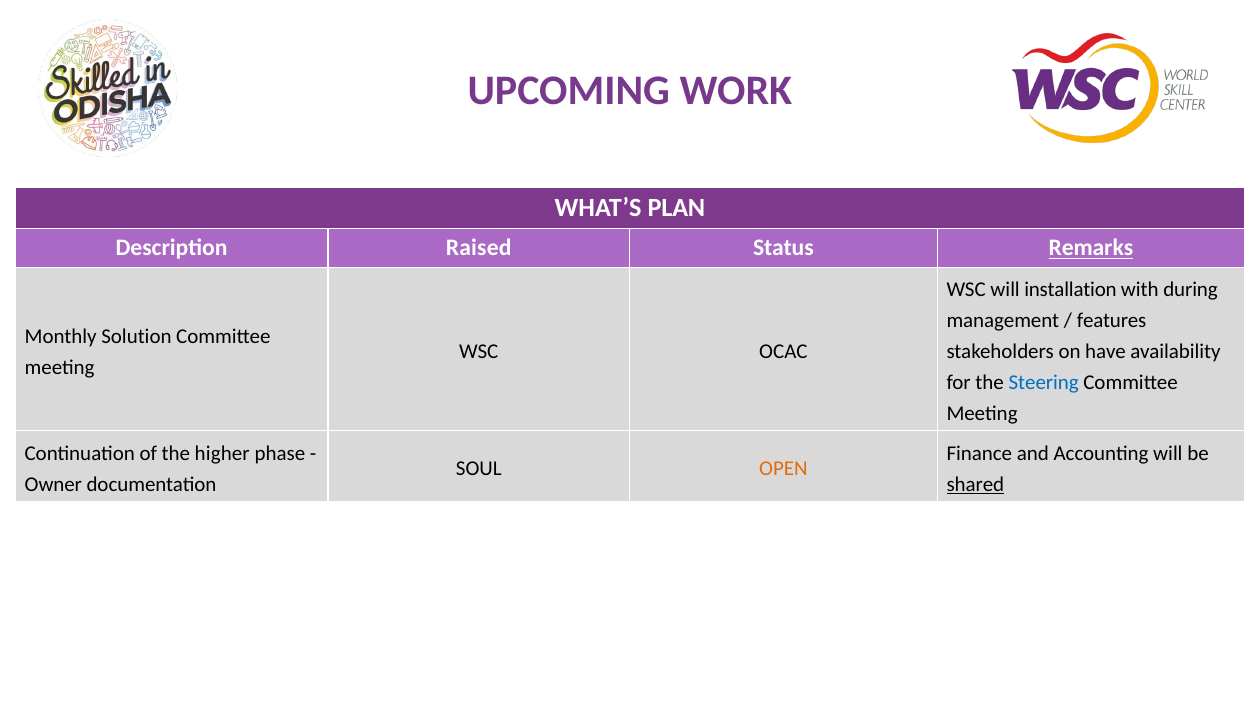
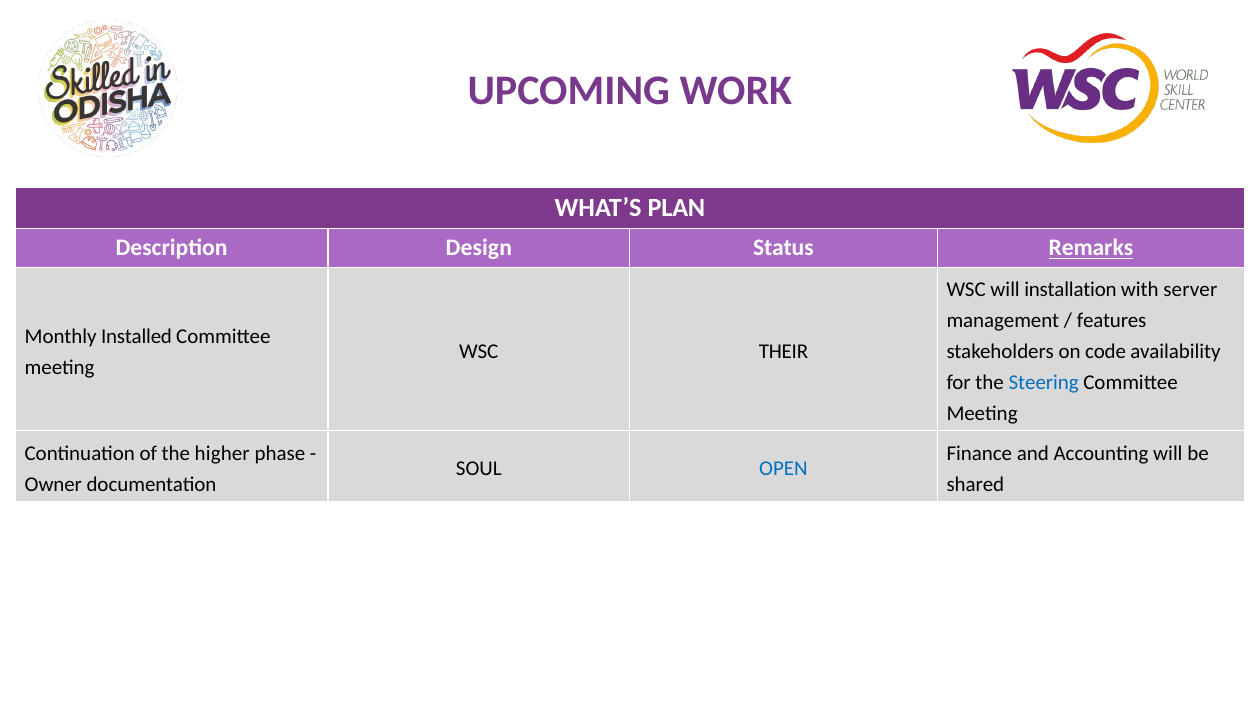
Raised: Raised -> Design (479, 248)
during: during -> server (1190, 290)
Solution: Solution -> Installed (137, 336)
OCAC: OCAC -> THEIR (783, 352)
have: have -> code (1106, 352)
OPEN colour: orange -> blue (783, 469)
shared underline: present -> none (975, 484)
